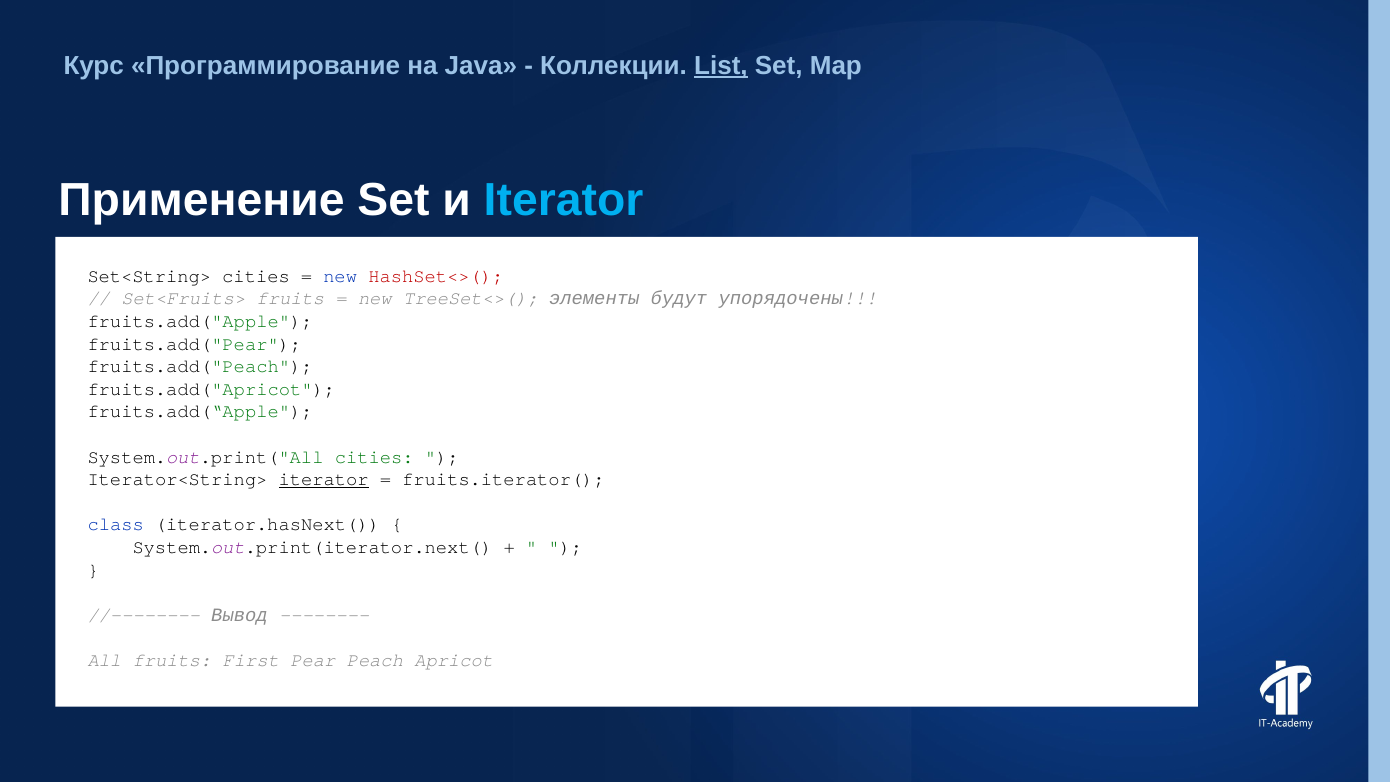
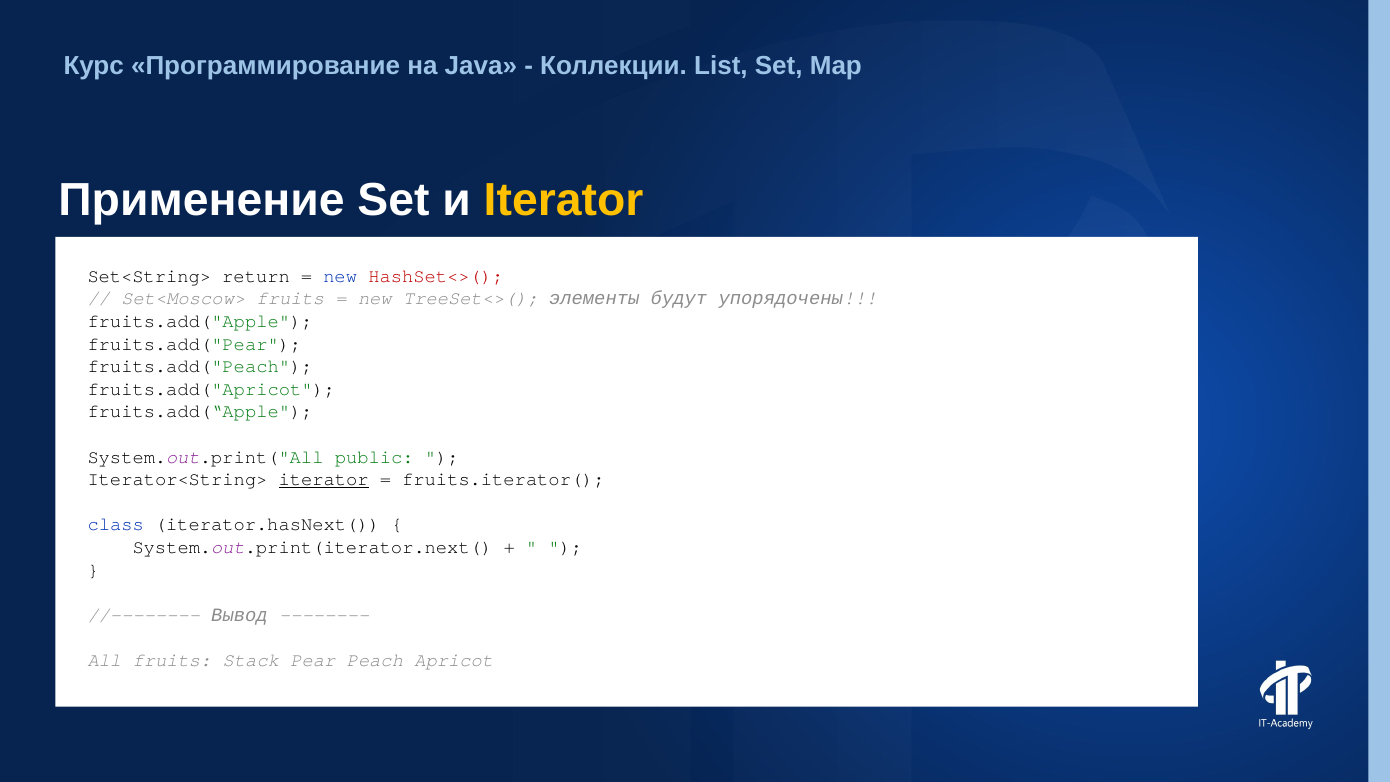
List underline: present -> none (721, 66)
Iterator colour: light blue -> yellow (564, 200)
Set<String> cities: cities -> return (256, 276)
Set<Fruits>: Set<Fruits> -> Set<Moscow> (183, 299)
System.out.print("All cities: cities -> public (374, 457)
First: First -> Stack (251, 660)
